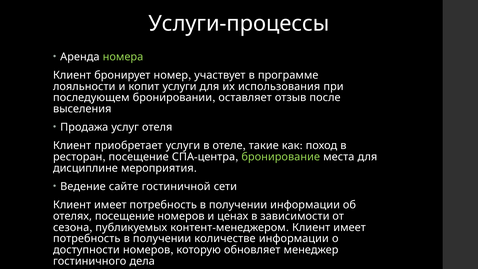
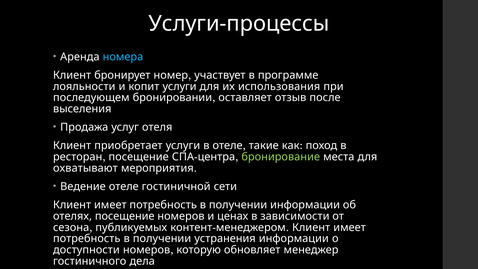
номера colour: light green -> light blue (123, 57)
дисциплине: дисциплине -> охватывают (85, 168)
Ведение сайте: сайте -> отеле (124, 186)
количестве: количестве -> устранения (225, 239)
